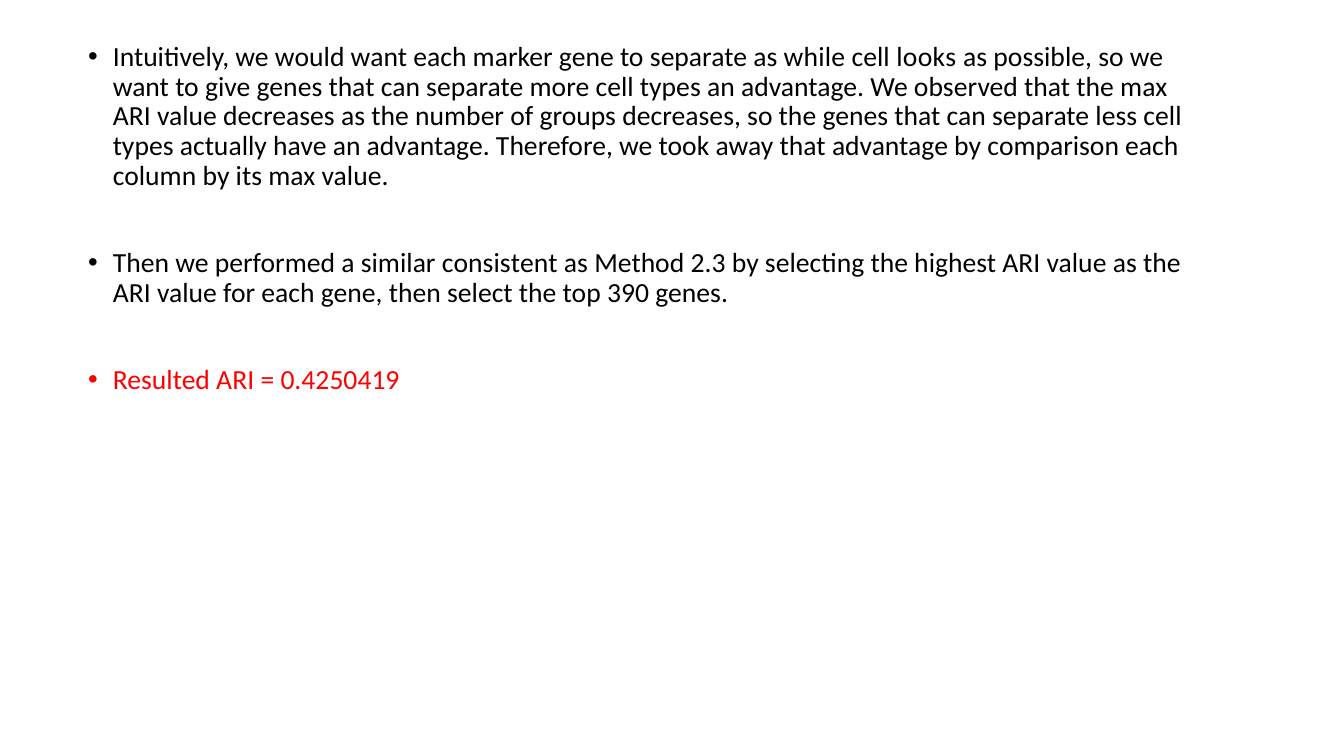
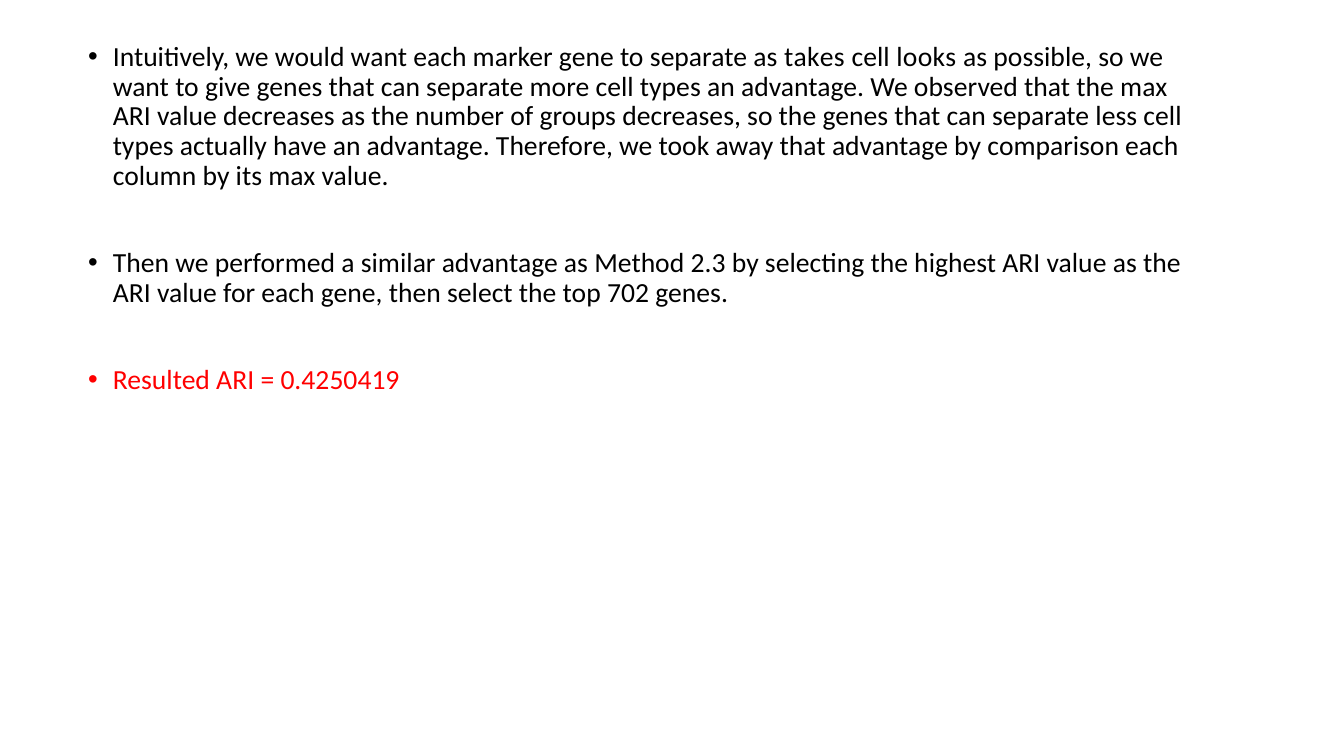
while: while -> takes (814, 57)
similar consistent: consistent -> advantage (500, 264)
390: 390 -> 702 (628, 294)
